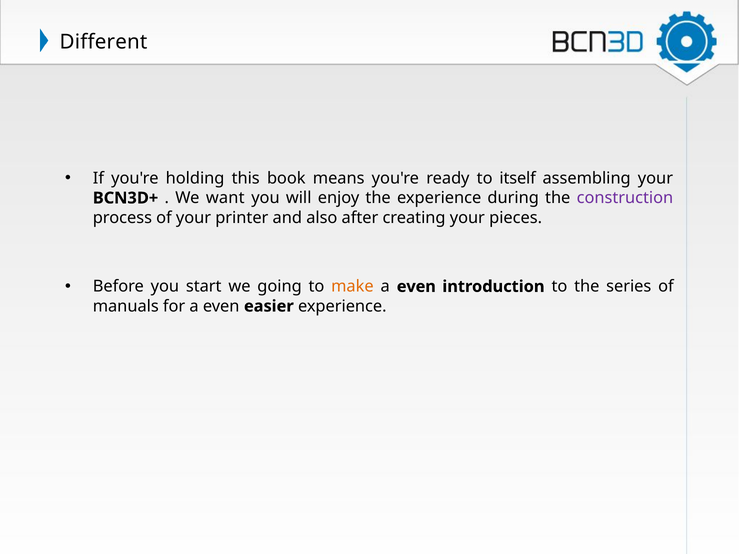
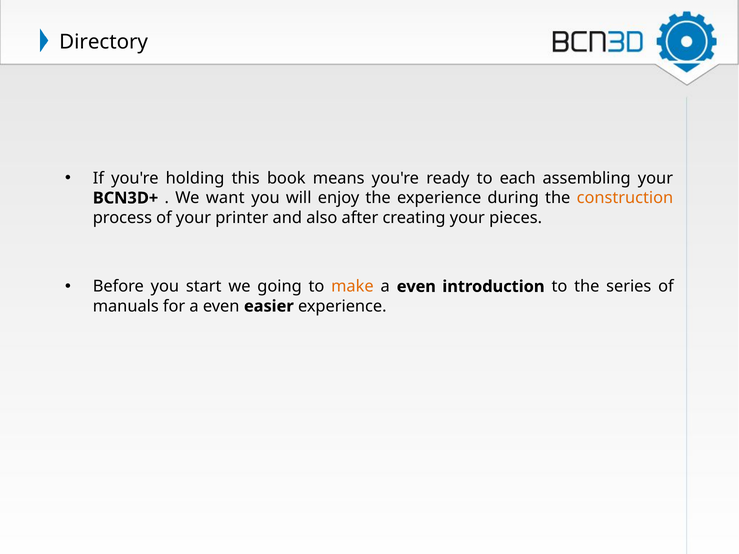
Different: Different -> Directory (104, 42)
itself: itself -> each (518, 178)
construction colour: purple -> orange (625, 198)
